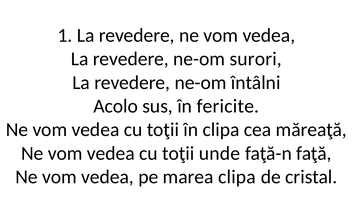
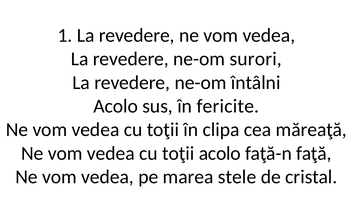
toţii unde: unde -> acolo (220, 153)
marea clipa: clipa -> stele (237, 177)
